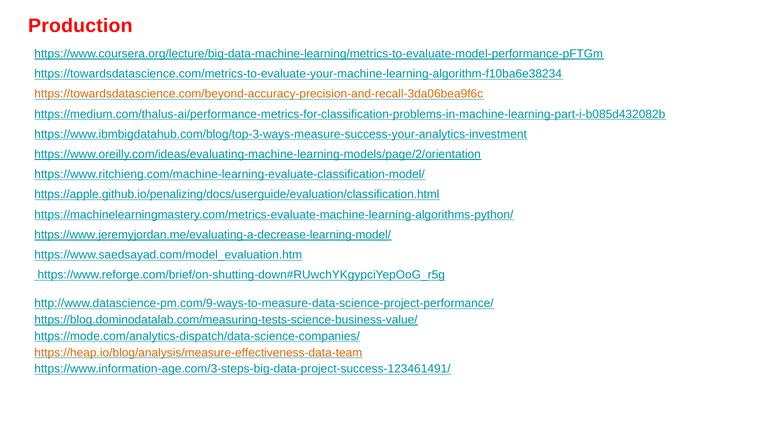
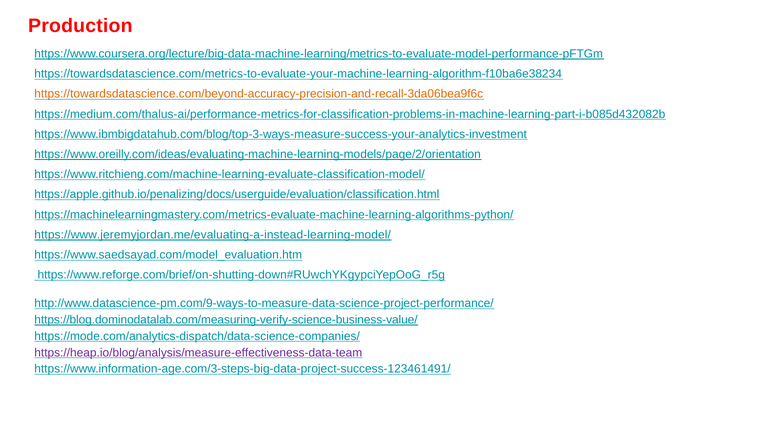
https://www.jeremyjordan.me/evaluating-a-decrease-learning-model/: https://www.jeremyjordan.me/evaluating-a-decrease-learning-model/ -> https://www.jeremyjordan.me/evaluating-a-instead-learning-model/ (213, 235)
https://blog.dominodatalab.com/measuring-tests-science-business-value/: https://blog.dominodatalab.com/measuring-tests-science-business-value/ -> https://blog.dominodatalab.com/measuring-verify-science-business-value/ (226, 320)
https://heap.io/blog/analysis/measure-effectiveness-data-team colour: orange -> purple (198, 353)
